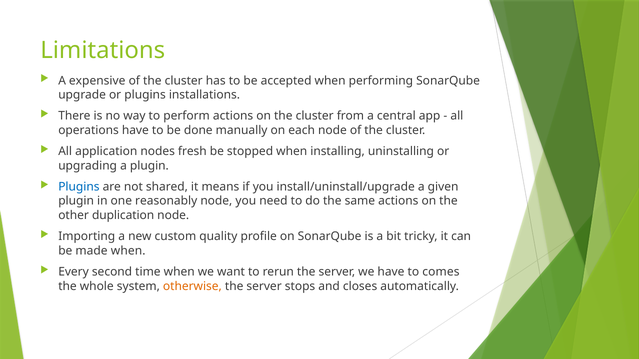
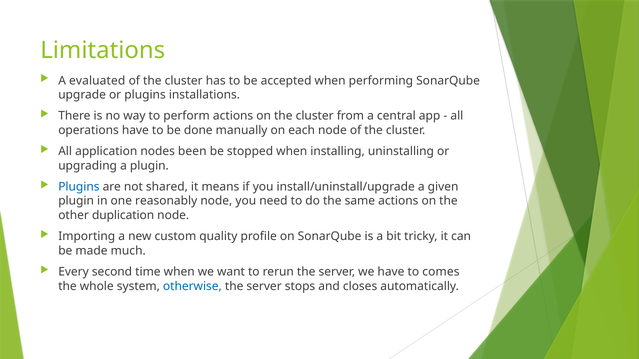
expensive: expensive -> evaluated (97, 81)
fresh: fresh -> been (192, 151)
made when: when -> much (128, 251)
otherwise colour: orange -> blue (192, 286)
